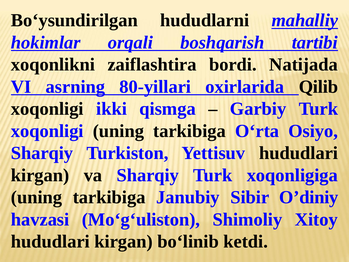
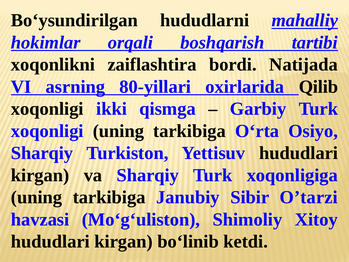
O’diniy: O’diniy -> O’tarzi (309, 197)
